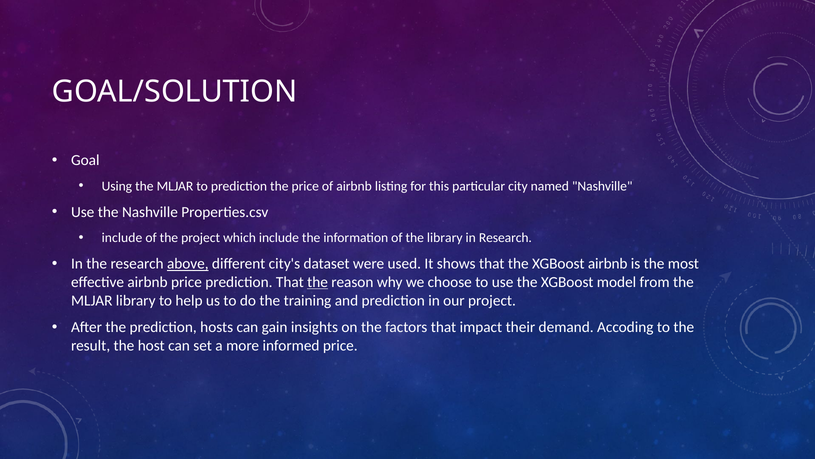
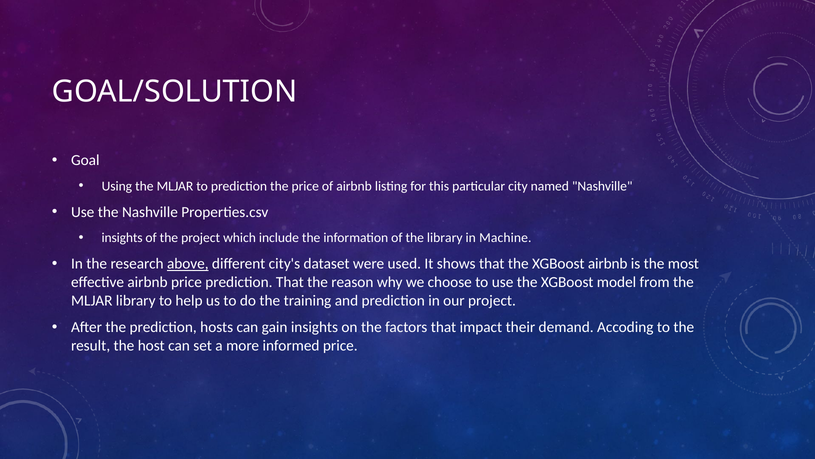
include: include -> insights (122, 238)
in Research: Research -> Machine (505, 238)
the underline: present -> none (318, 282)
